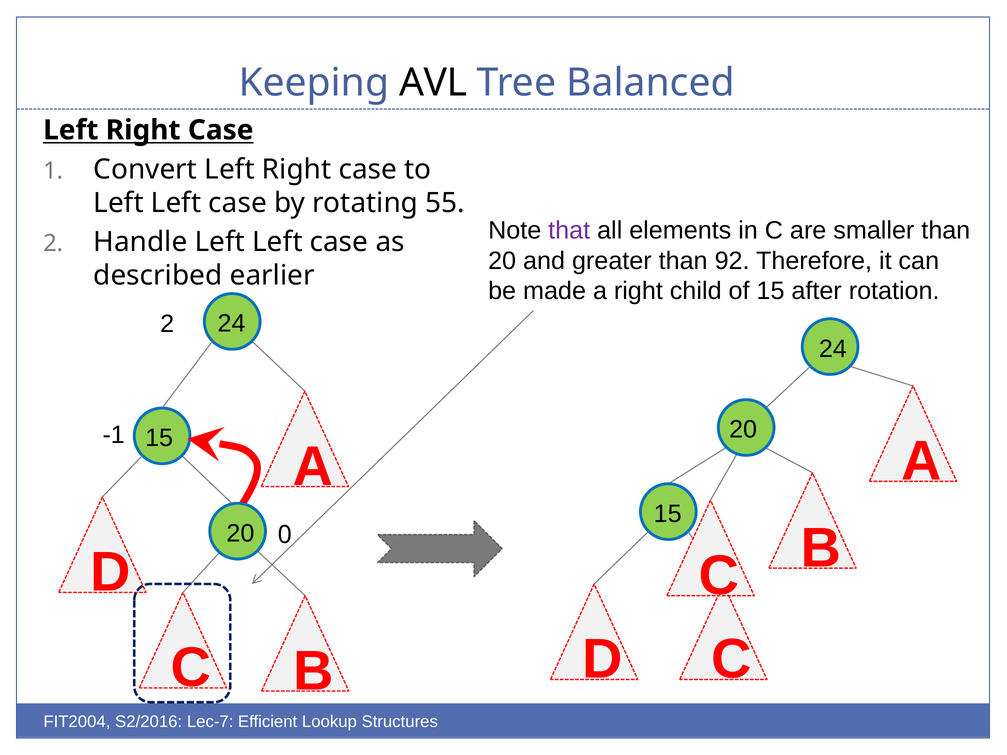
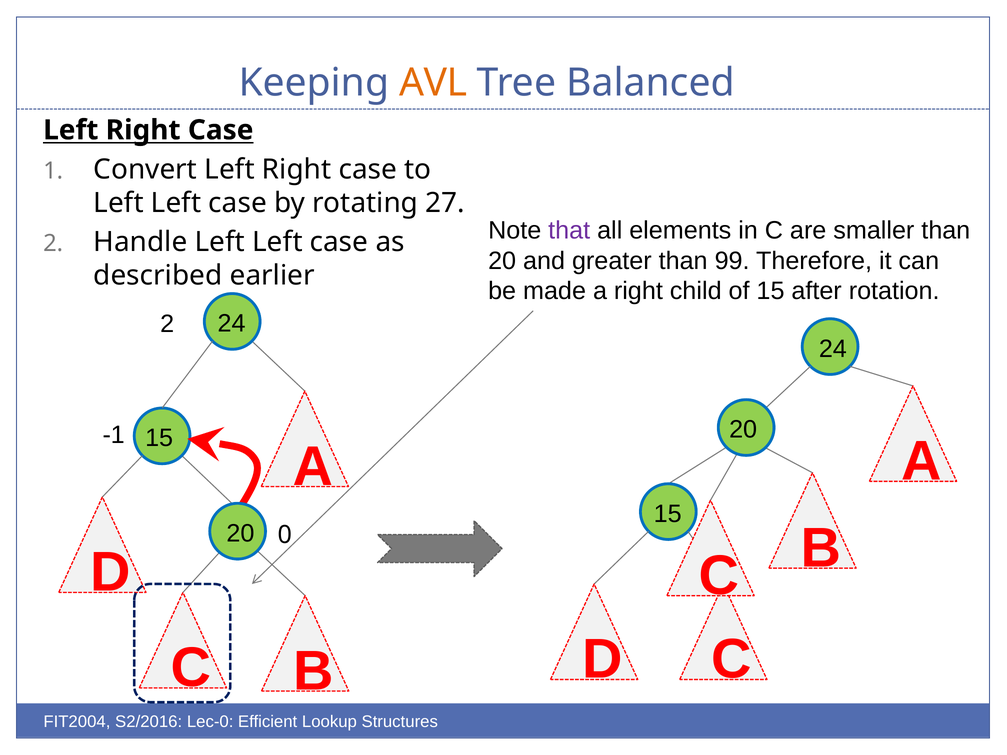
AVL colour: black -> orange (433, 83)
55: 55 -> 27 (445, 203)
92: 92 -> 99 (732, 261)
Lec-7: Lec-7 -> Lec-0 (210, 722)
